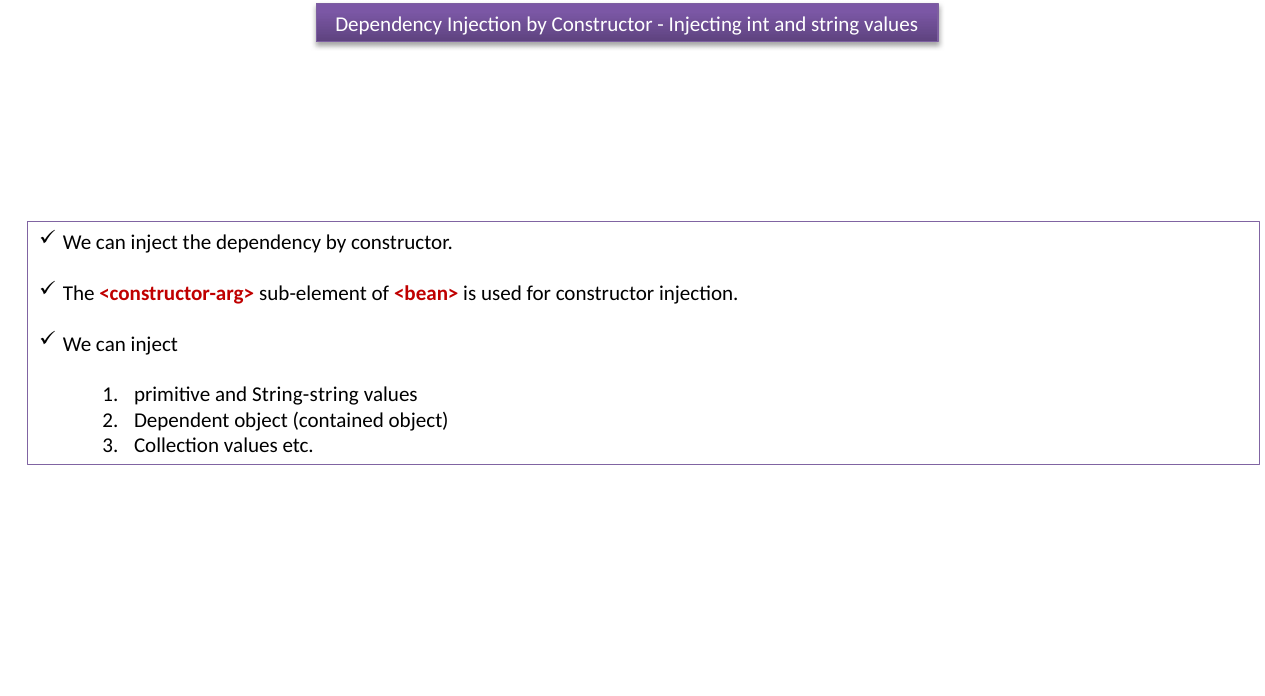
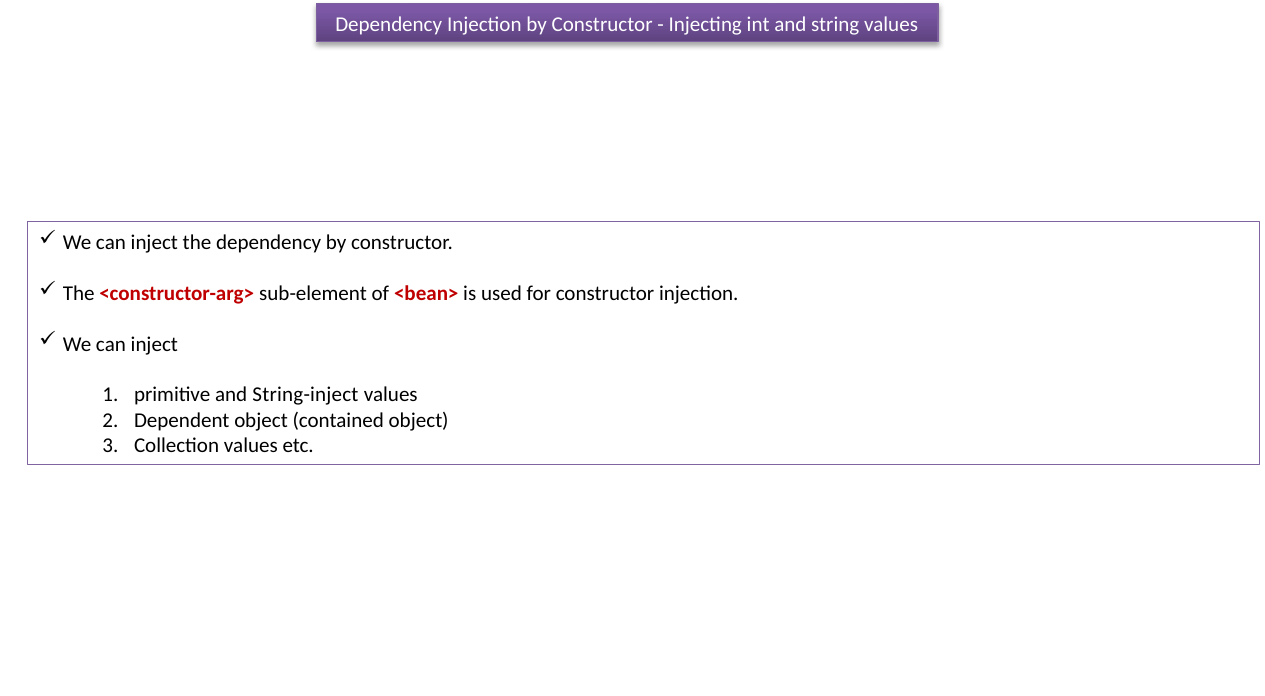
String-string: String-string -> String-inject (305, 395)
